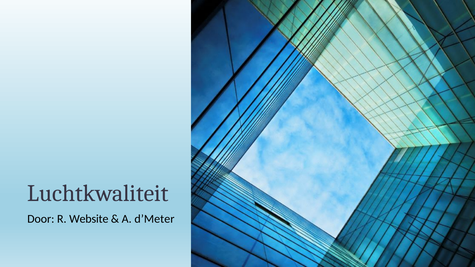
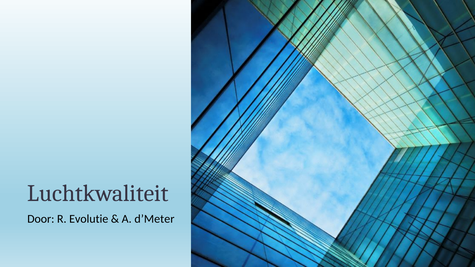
Website: Website -> Evolutie (89, 219)
